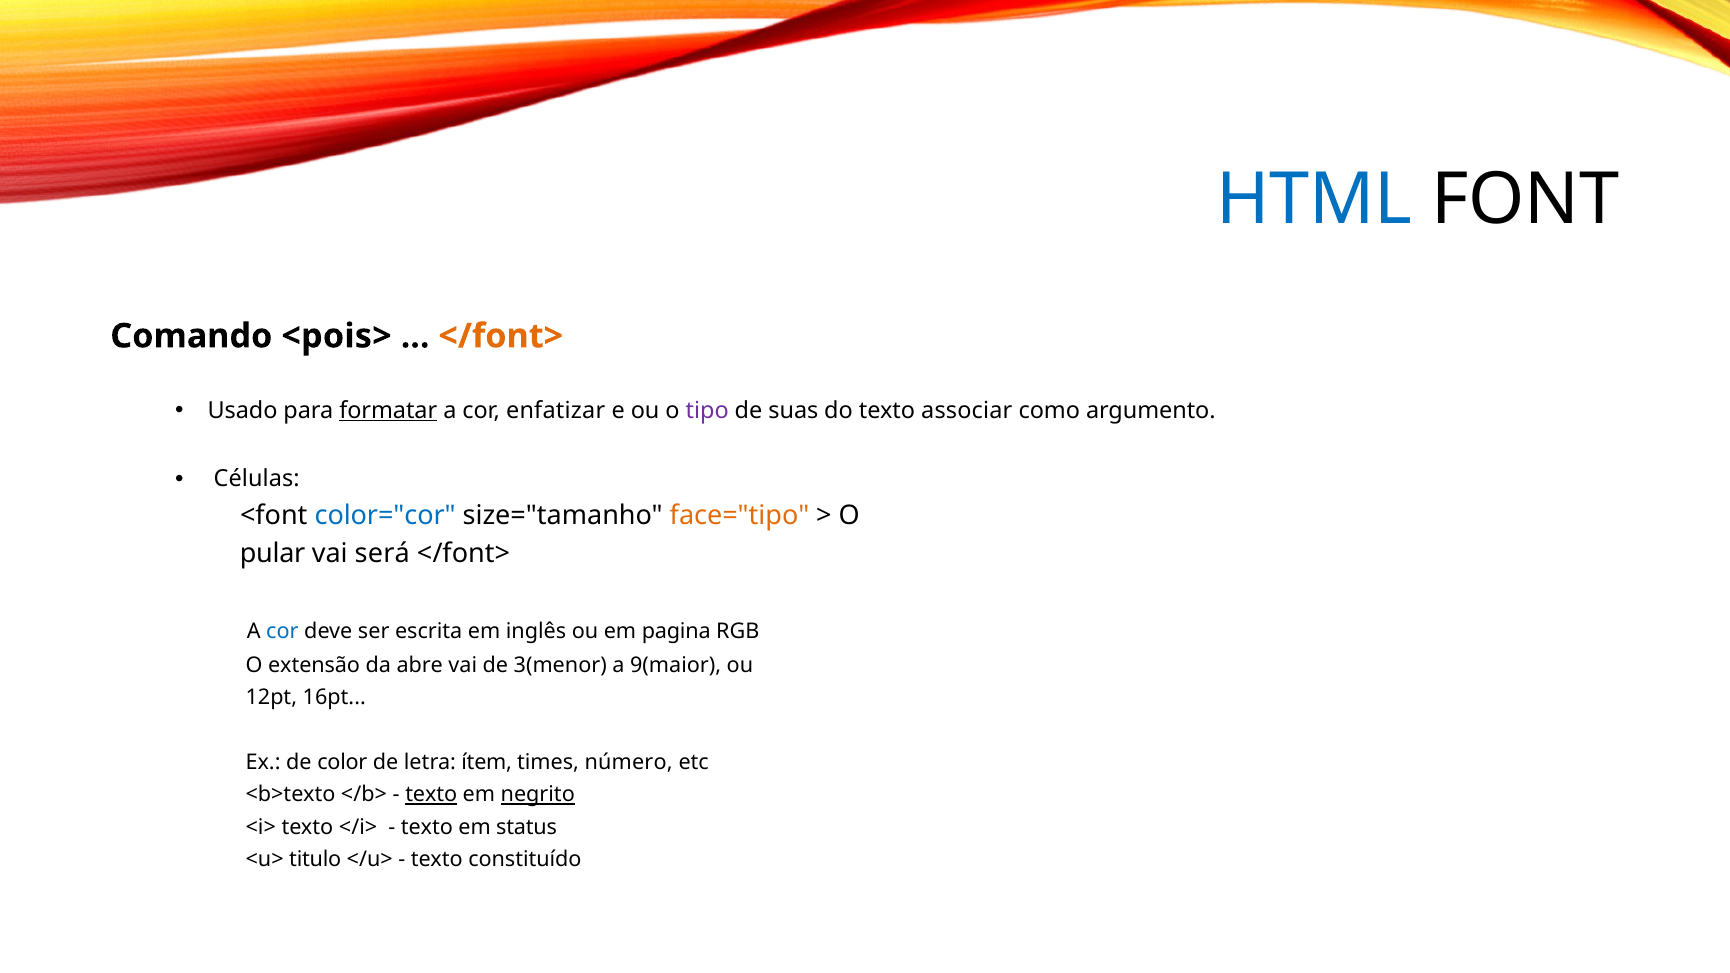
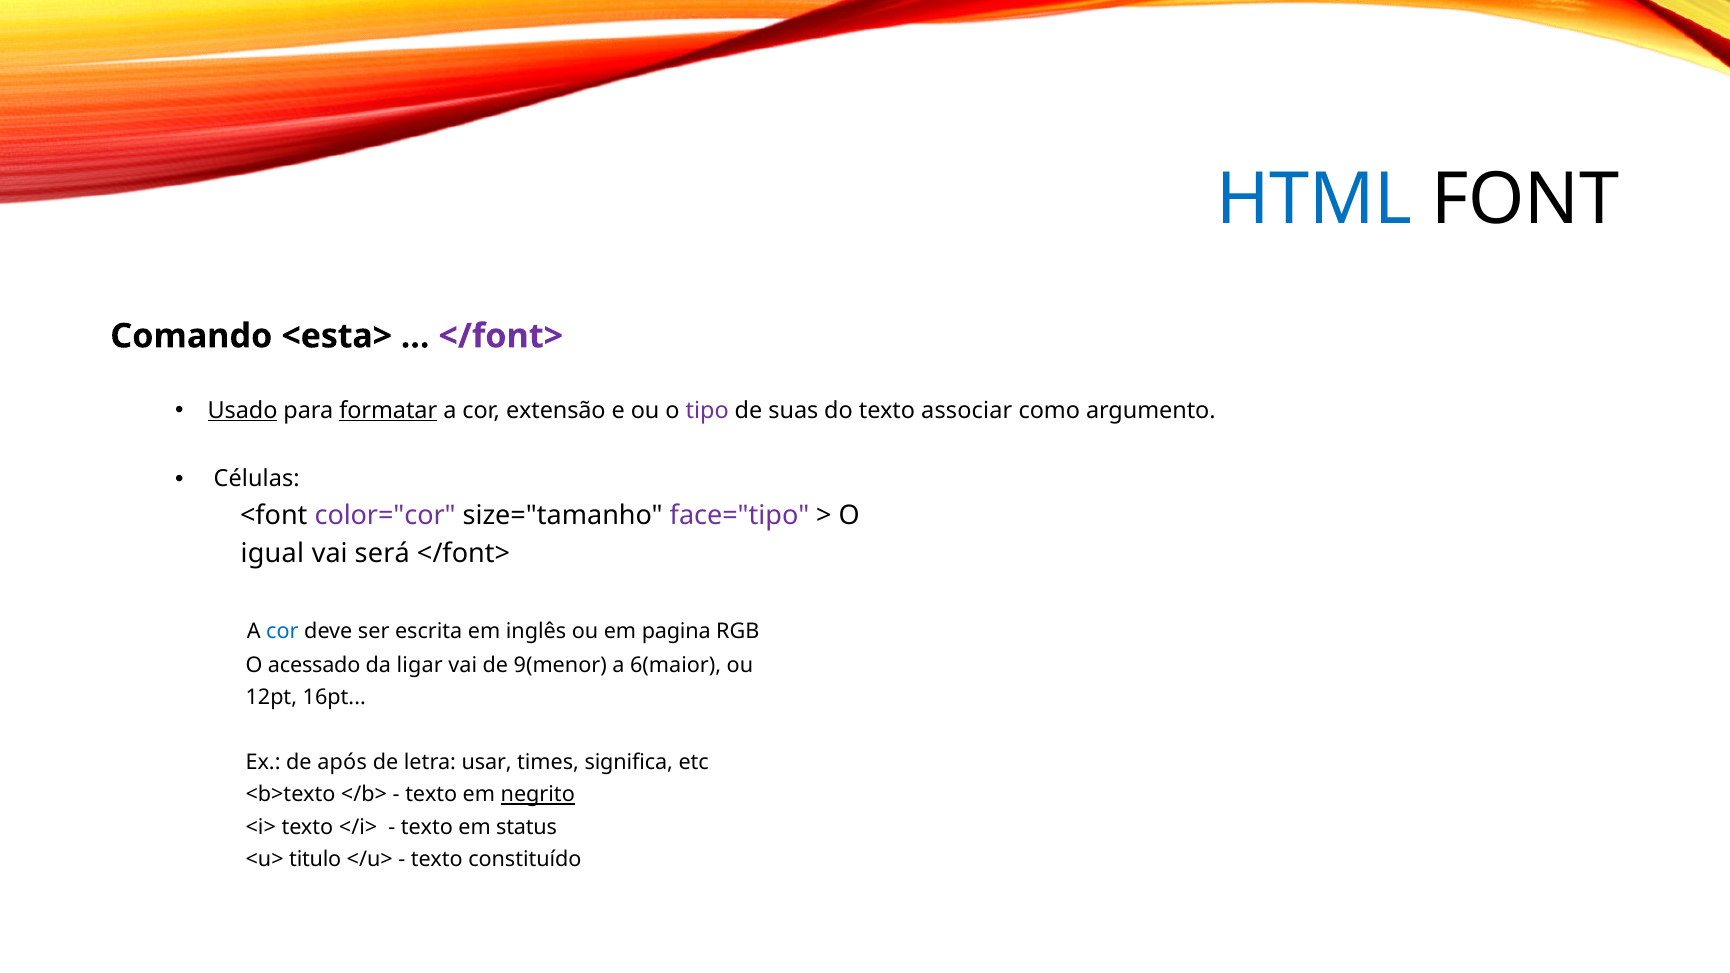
<pois>: <pois> -> <esta> (337, 336)
</font> colour: orange -> purple (501, 336)
Usado underline: none -> present (243, 411)
enfatizar: enfatizar -> extensão (556, 411)
color="cor colour: blue -> purple (385, 515)
face="tipo colour: orange -> purple (740, 515)
pular: pular -> igual (272, 554)
extensão: extensão -> acessado (314, 665)
abre: abre -> ligar (420, 665)
3(menor: 3(menor -> 9(menor (560, 665)
9(maior: 9(maior -> 6(maior (676, 665)
color: color -> após (342, 762)
ítem: ítem -> usar (487, 762)
número: número -> significa (629, 762)
texto underline: present -> none (431, 795)
